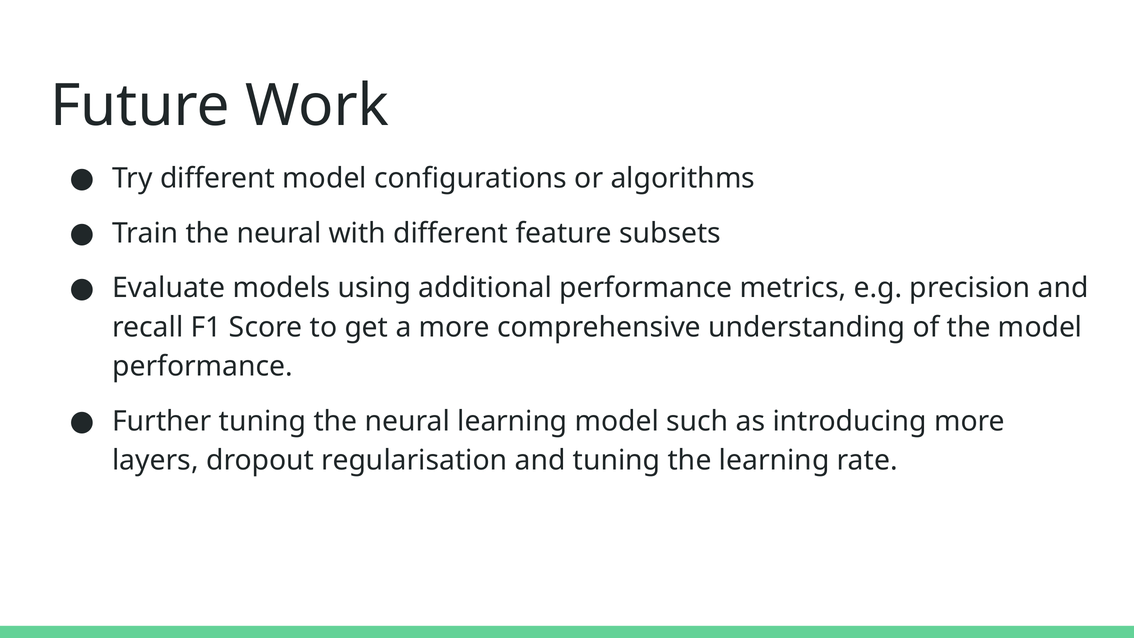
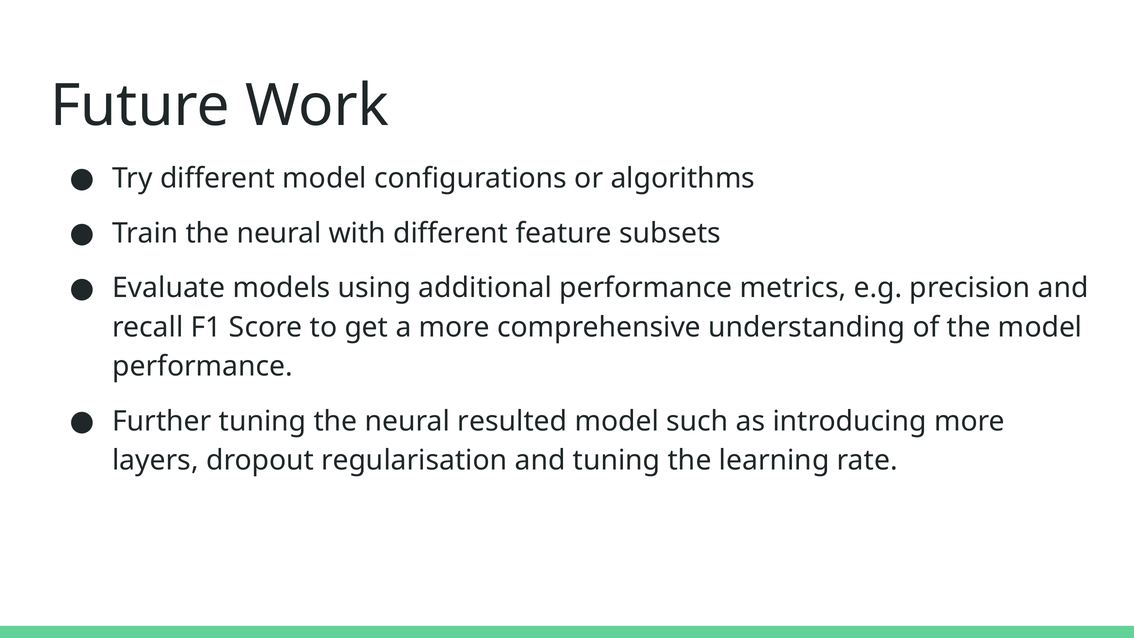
neural learning: learning -> resulted (512, 421)
